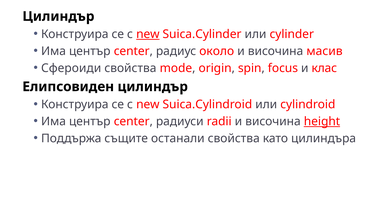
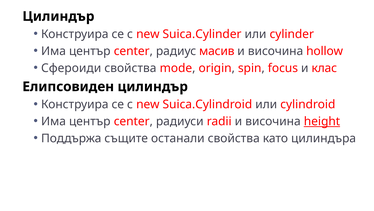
new underline: present -> none (148, 34)
около: около -> масив (217, 51)
масив: масив -> hollow (325, 51)
